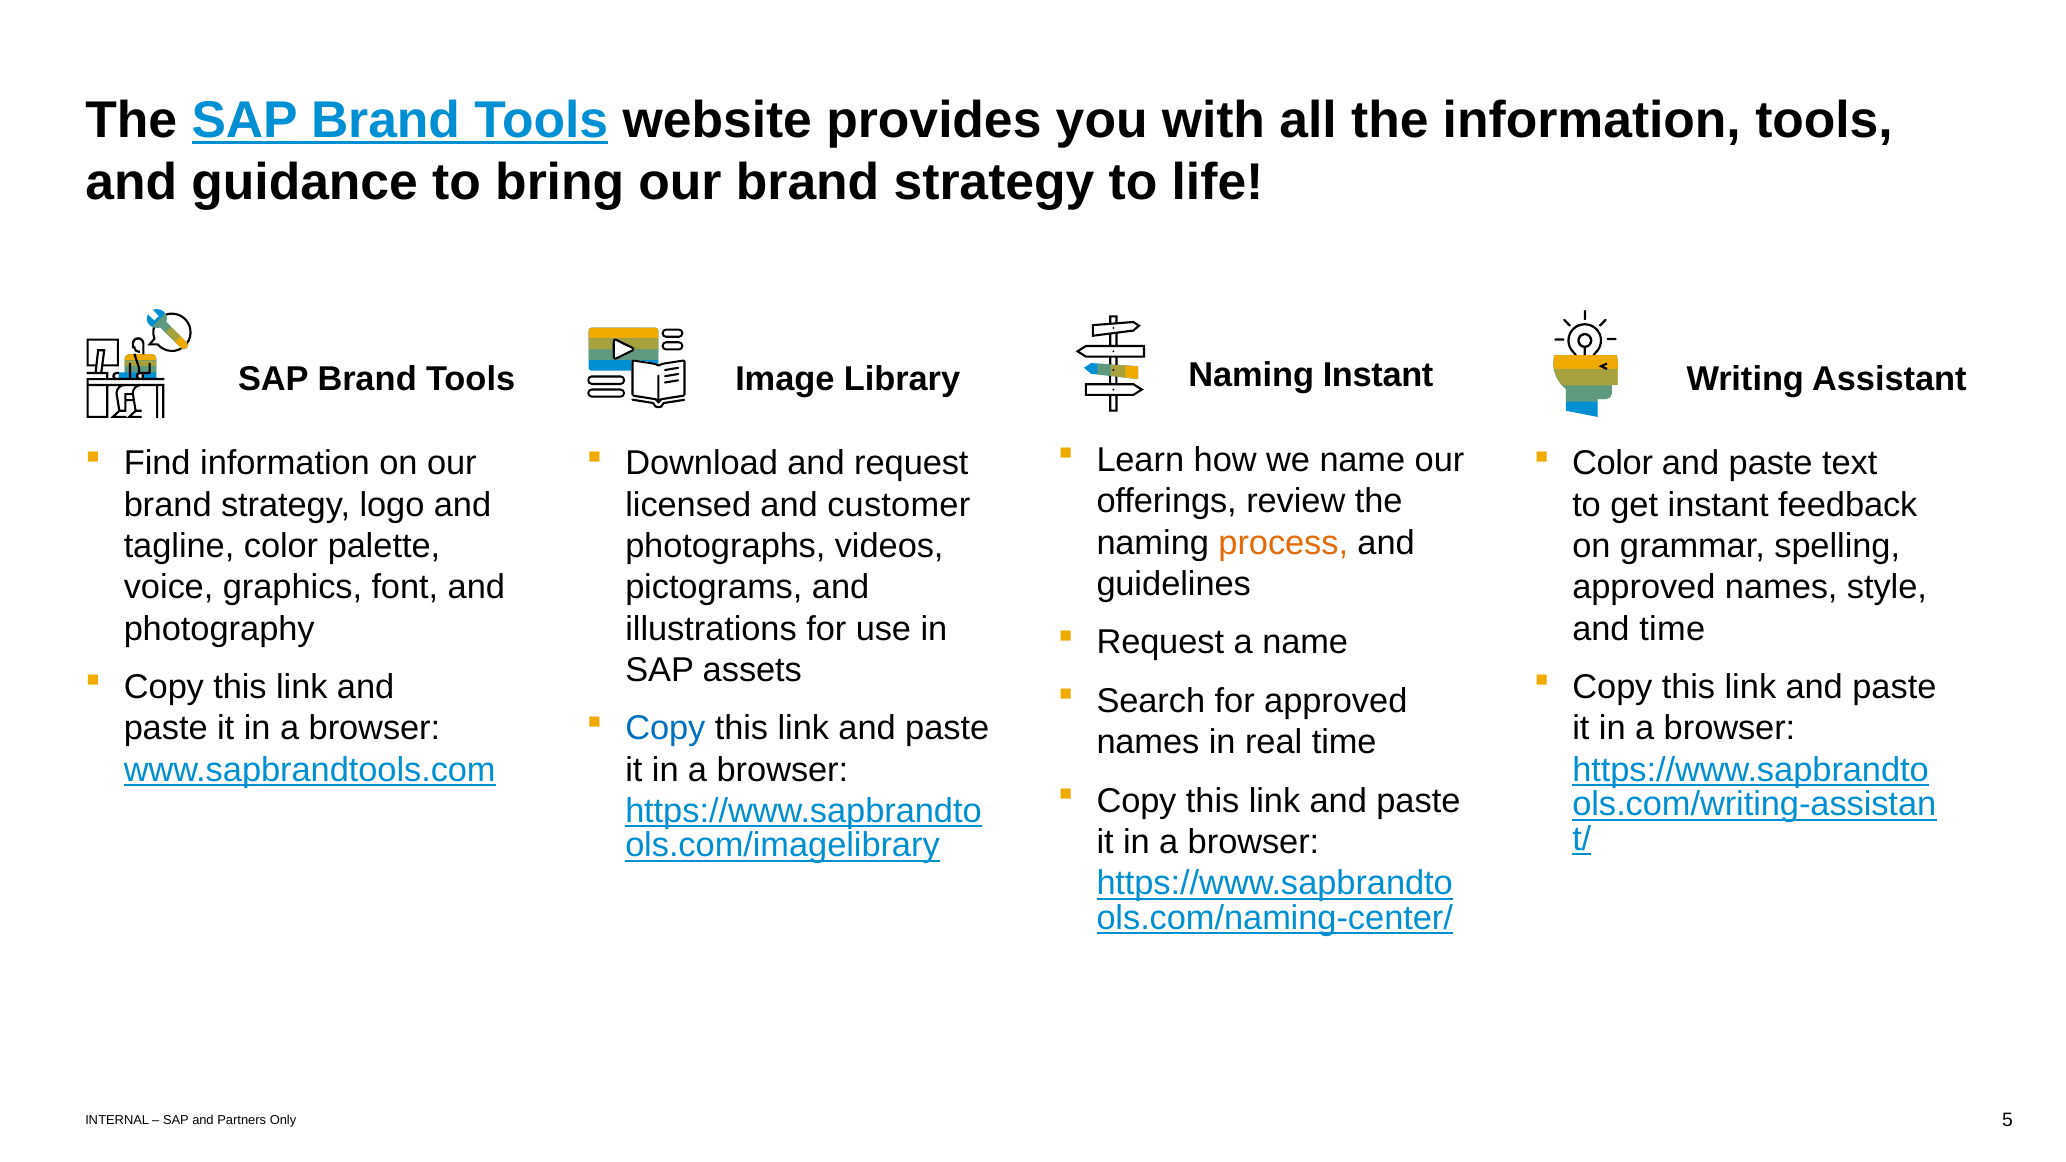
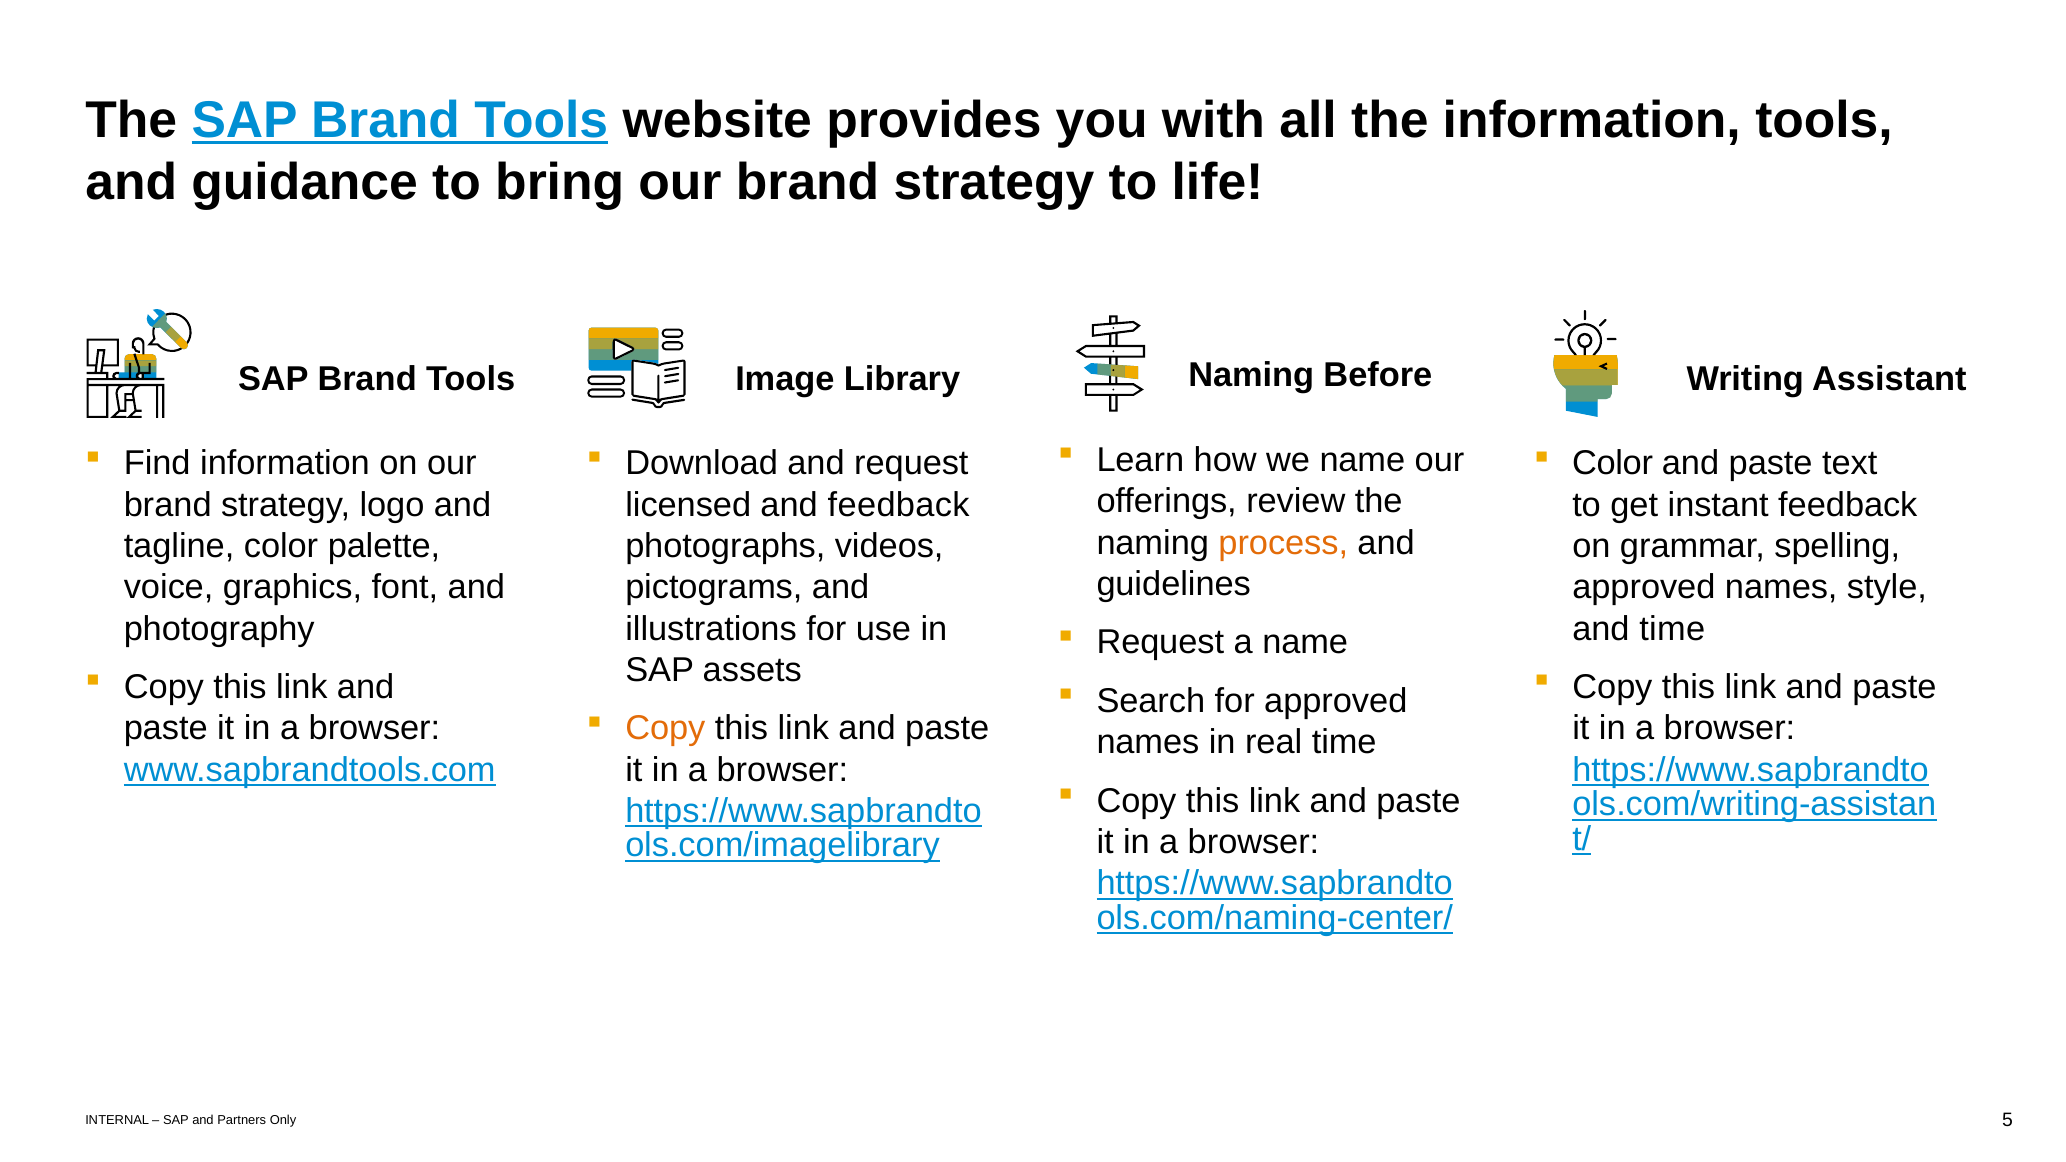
Naming Instant: Instant -> Before (1378, 375)
and customer: customer -> feedback (899, 505)
Copy colour: blue -> orange (665, 728)
